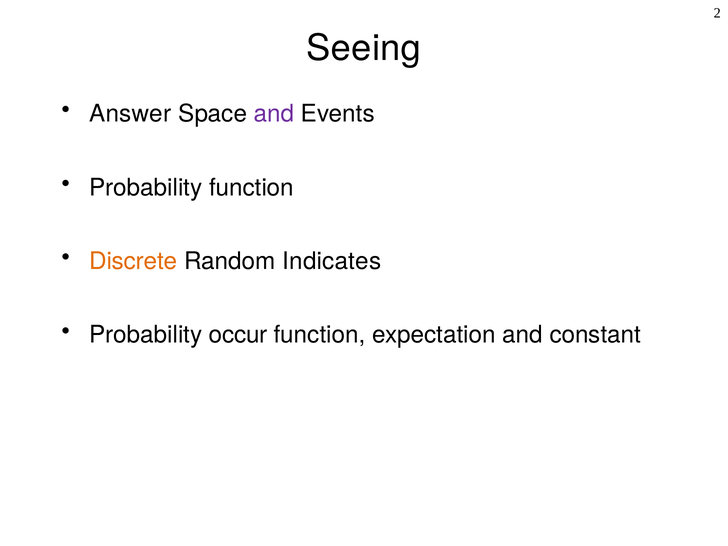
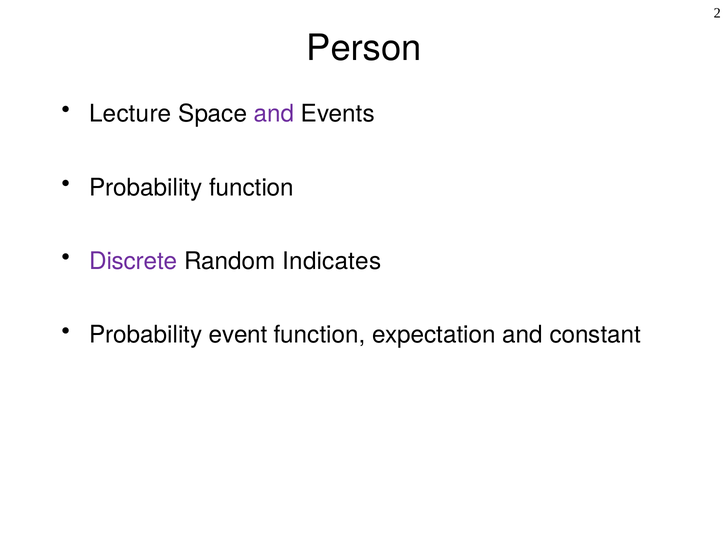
Seeing: Seeing -> Person (364, 48)
Answer: Answer -> Lecture (130, 114)
Discrete colour: orange -> purple (133, 261)
occur: occur -> event (238, 335)
